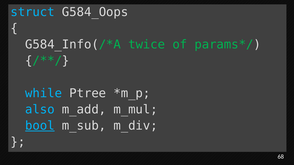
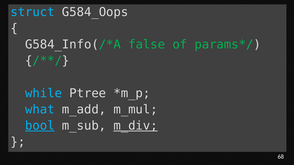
twice: twice -> false (147, 45)
also: also -> what (40, 110)
m_div underline: none -> present (136, 126)
